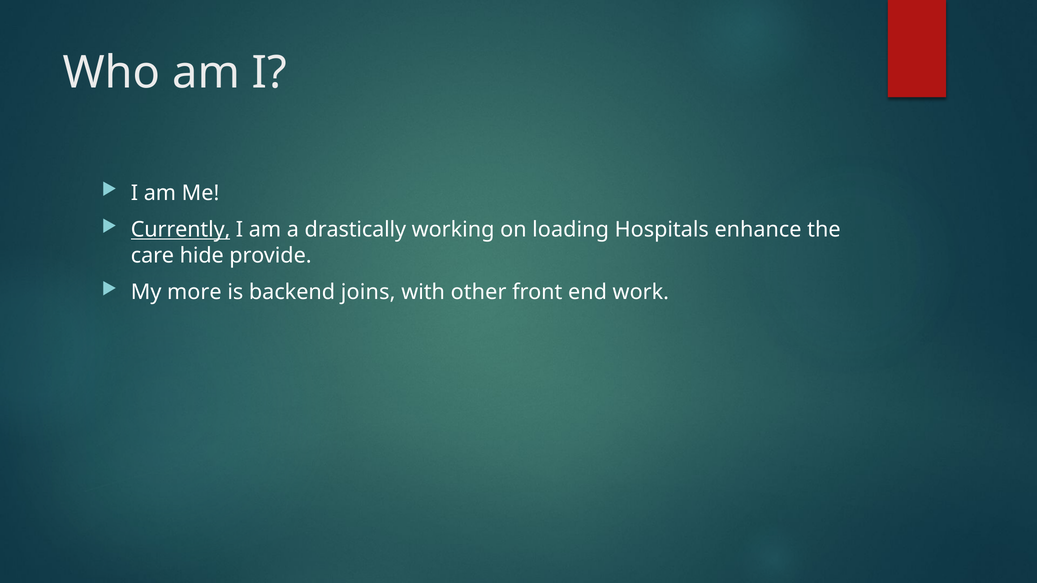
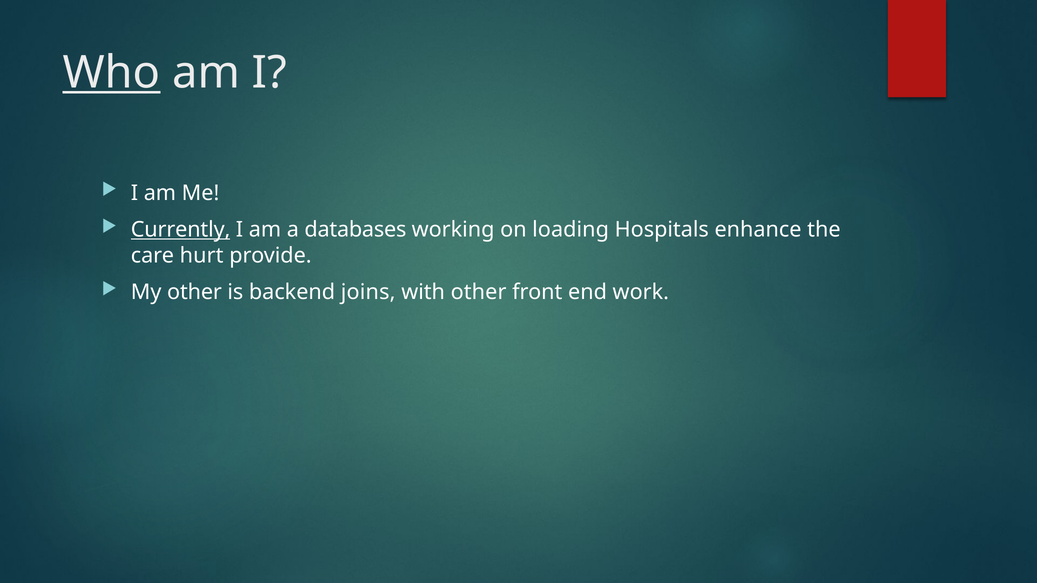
Who underline: none -> present (112, 73)
drastically: drastically -> databases (355, 230)
hide: hide -> hurt (202, 256)
My more: more -> other (194, 292)
